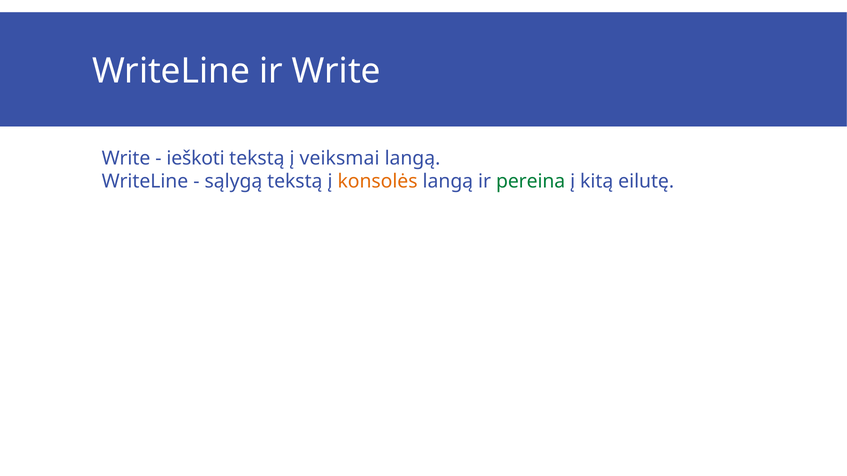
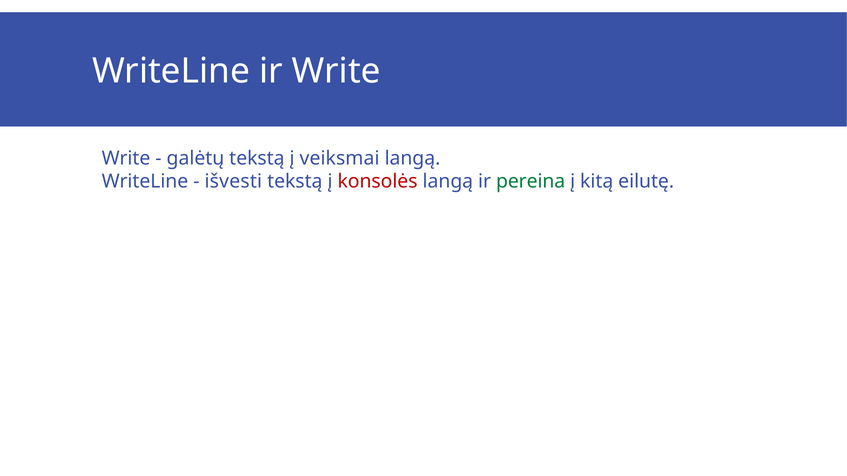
ieškoti: ieškoti -> galėtų (195, 159)
sąlygą: sąlygą -> išvesti (233, 181)
konsolės colour: orange -> red (378, 181)
